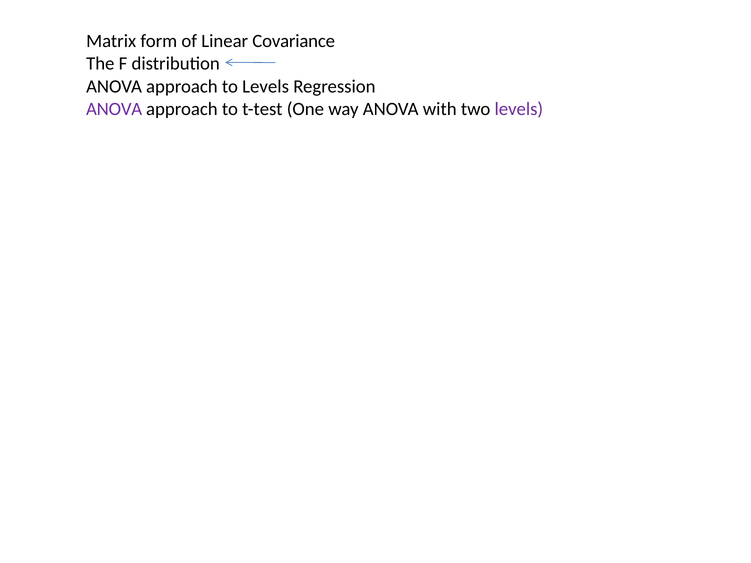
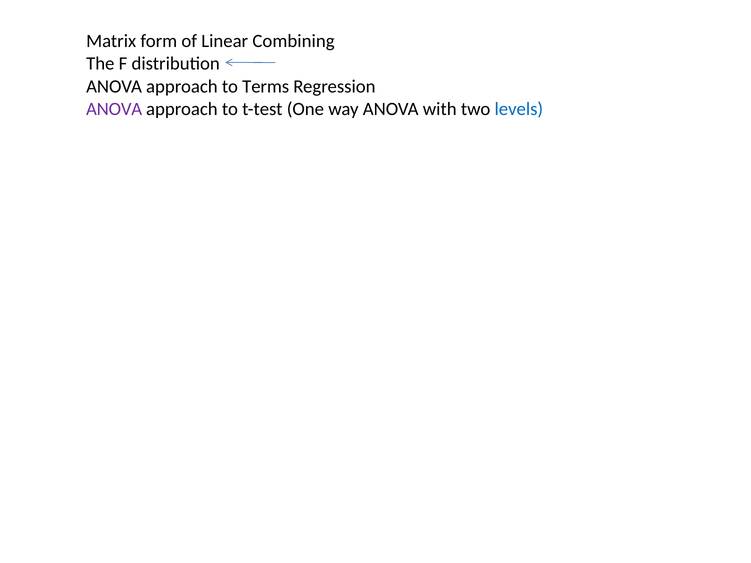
Covariance: Covariance -> Combining (294, 41)
to Levels: Levels -> Terms (266, 86)
levels colour: purple -> blue (519, 109)
